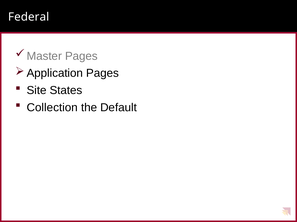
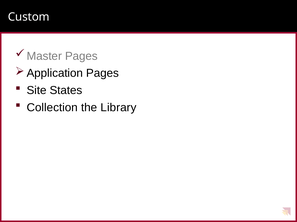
Federal: Federal -> Custom (29, 17)
Default: Default -> Library (118, 108)
